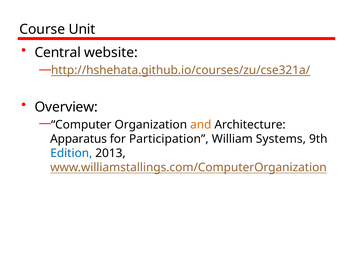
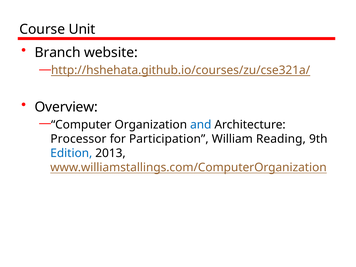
Central: Central -> Branch (58, 53)
and colour: orange -> blue (201, 125)
Apparatus: Apparatus -> Processor (78, 139)
Systems: Systems -> Reading (281, 139)
